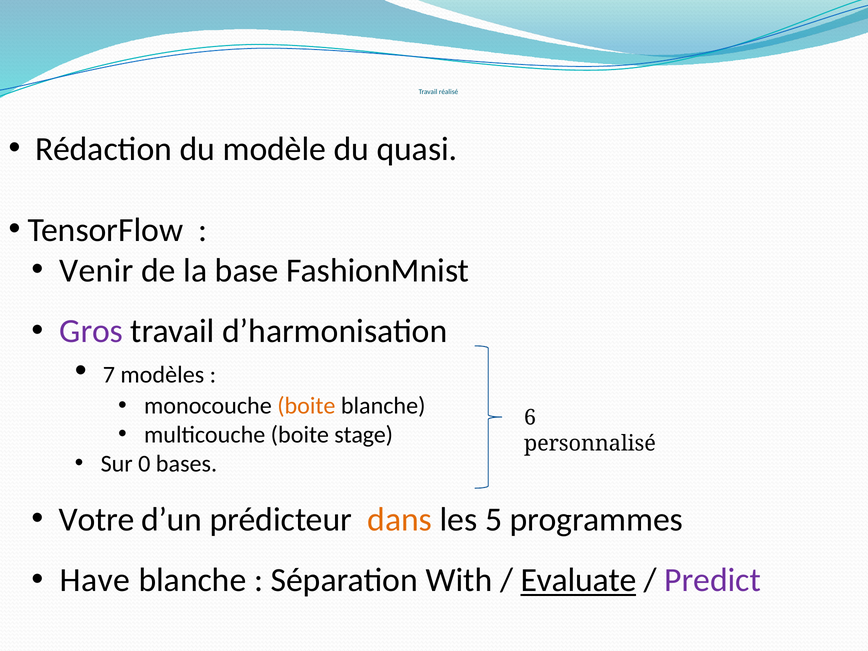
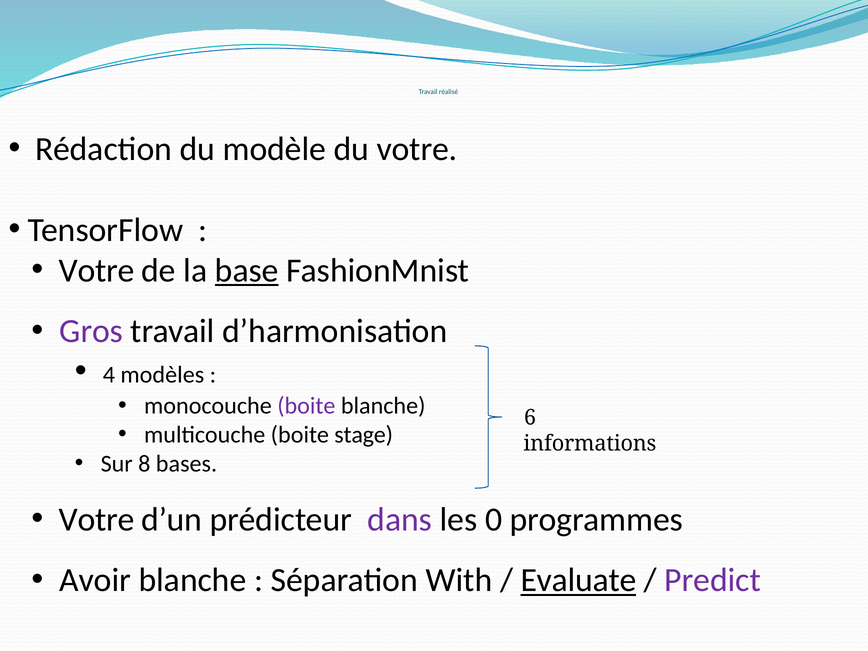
du quasi: quasi -> votre (417, 149)
Venir: Venir -> Votre (97, 271)
base underline: none -> present (247, 271)
7: 7 -> 4 (109, 375)
boite colour: orange -> purple (306, 406)
personnalisé: personnalisé -> informations (590, 444)
0: 0 -> 8 (144, 464)
dans colour: orange -> purple (400, 519)
5: 5 -> 0 (494, 519)
Have: Have -> Avoir (95, 580)
